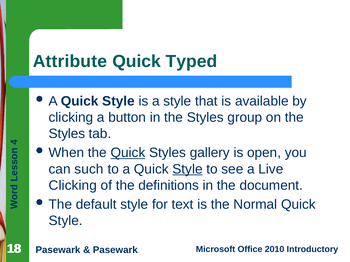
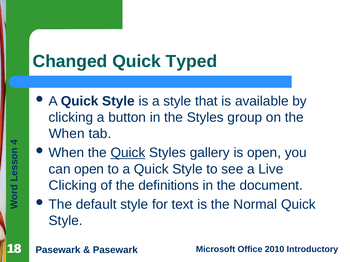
Attribute: Attribute -> Changed (70, 62)
Styles: Styles -> When (67, 134)
can such: such -> open (89, 169)
Style underline: present -> none (188, 169)
